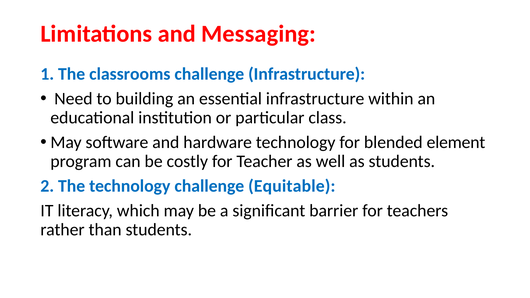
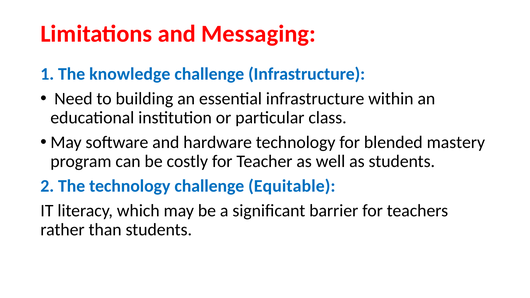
classrooms: classrooms -> knowledge (130, 74)
element: element -> mastery (456, 142)
